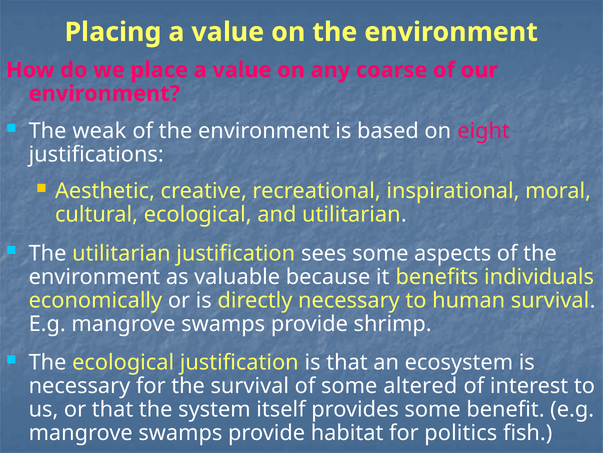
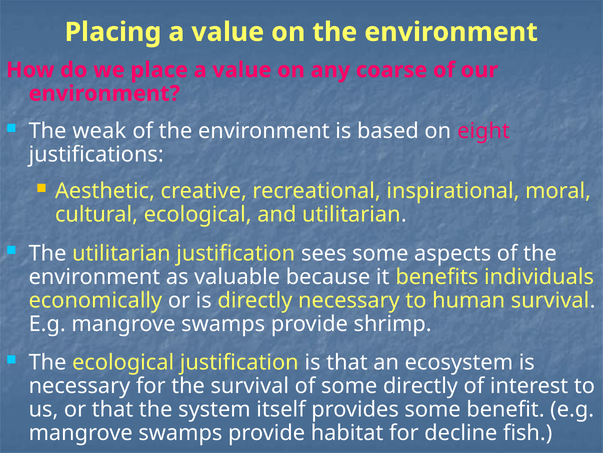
some altered: altered -> directly (420, 385)
politics: politics -> decline (461, 432)
